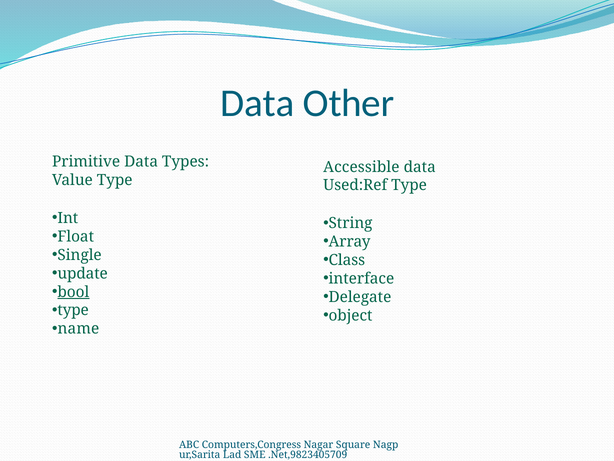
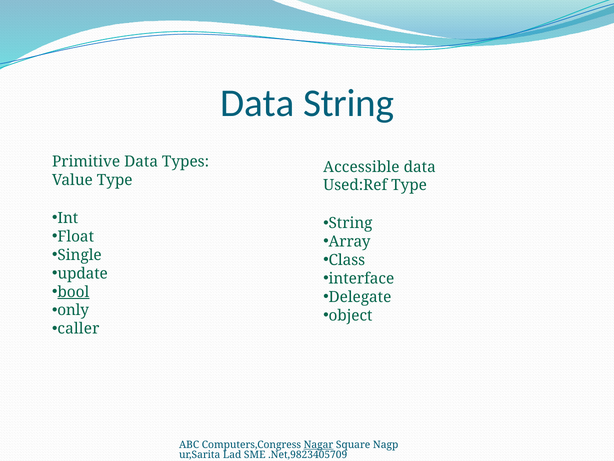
Data Other: Other -> String (349, 103)
type: type -> only (73, 310)
name: name -> caller (78, 328)
Nagar underline: none -> present (318, 444)
